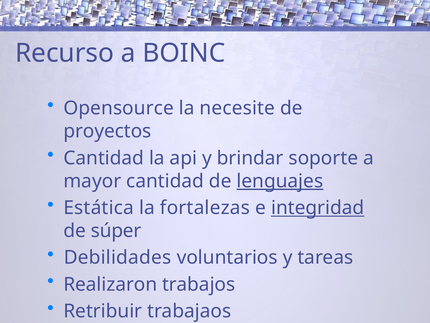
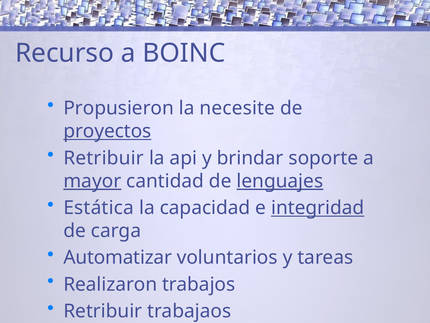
Opensource: Opensource -> Propusieron (119, 108)
proyectos underline: none -> present (107, 131)
Cantidad: Cantidad -> Retribuir (104, 158)
mayor underline: none -> present (92, 181)
fortalezas: fortalezas -> capacidad (205, 208)
súper: súper -> carga (116, 230)
Debilidades: Debilidades -> Automatizar (118, 257)
